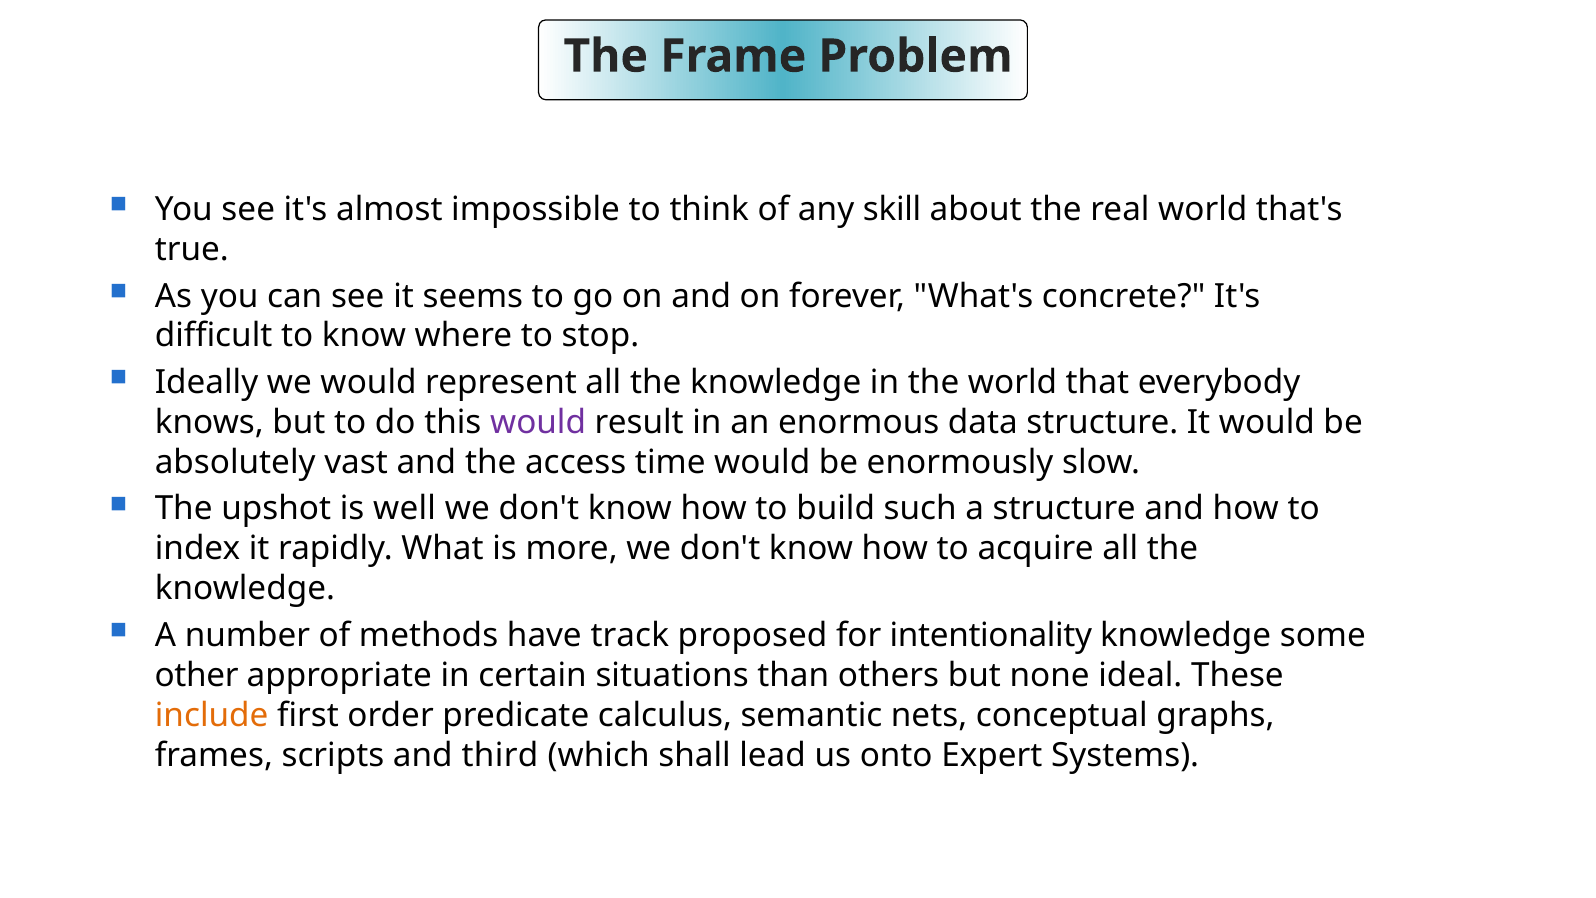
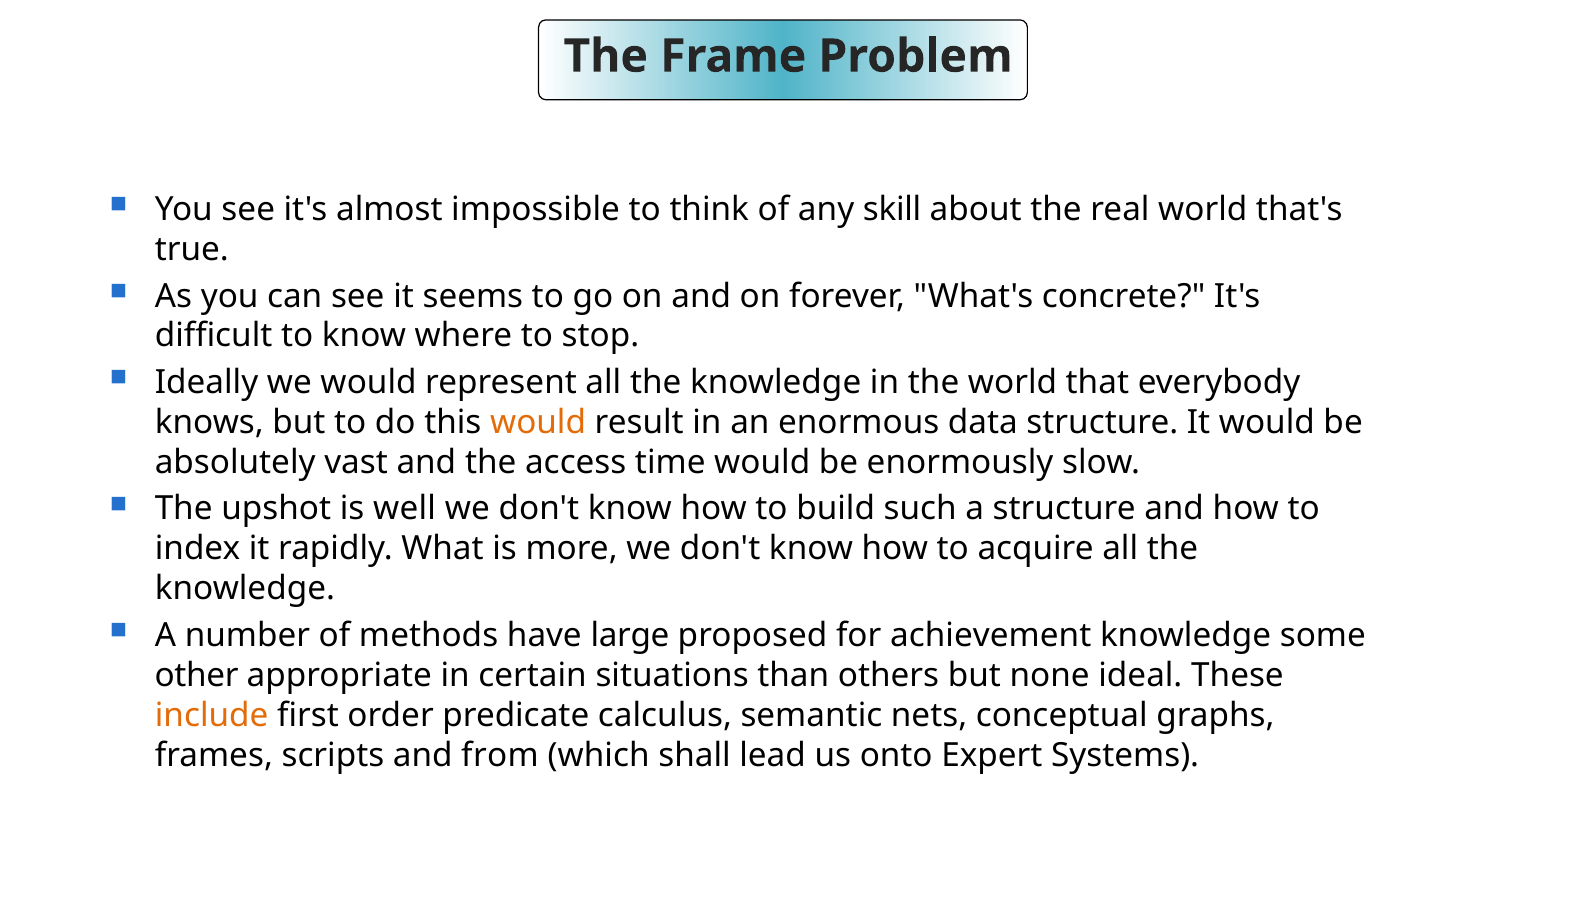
would colour: purple -> orange (538, 422)
track: track -> large (630, 635)
intentionality: intentionality -> achievement (991, 635)
third: third -> from (500, 755)
